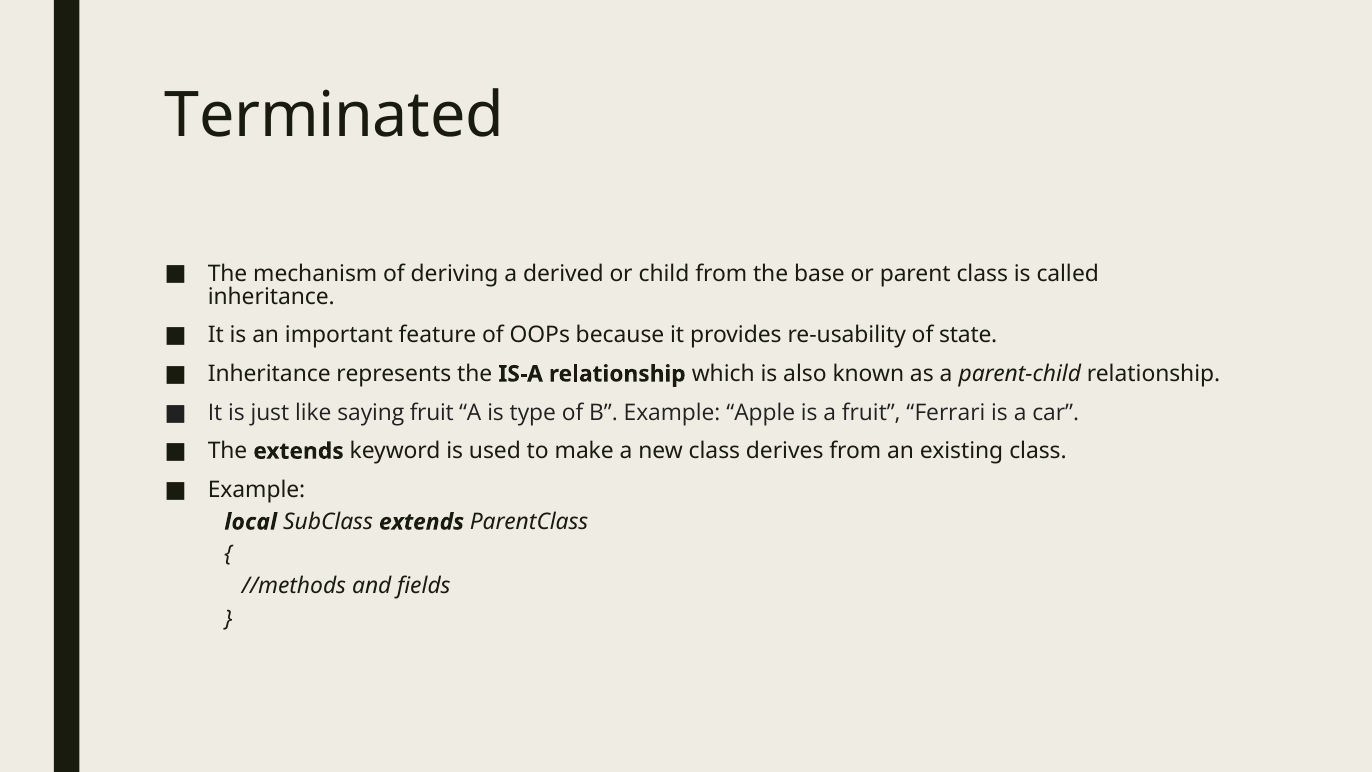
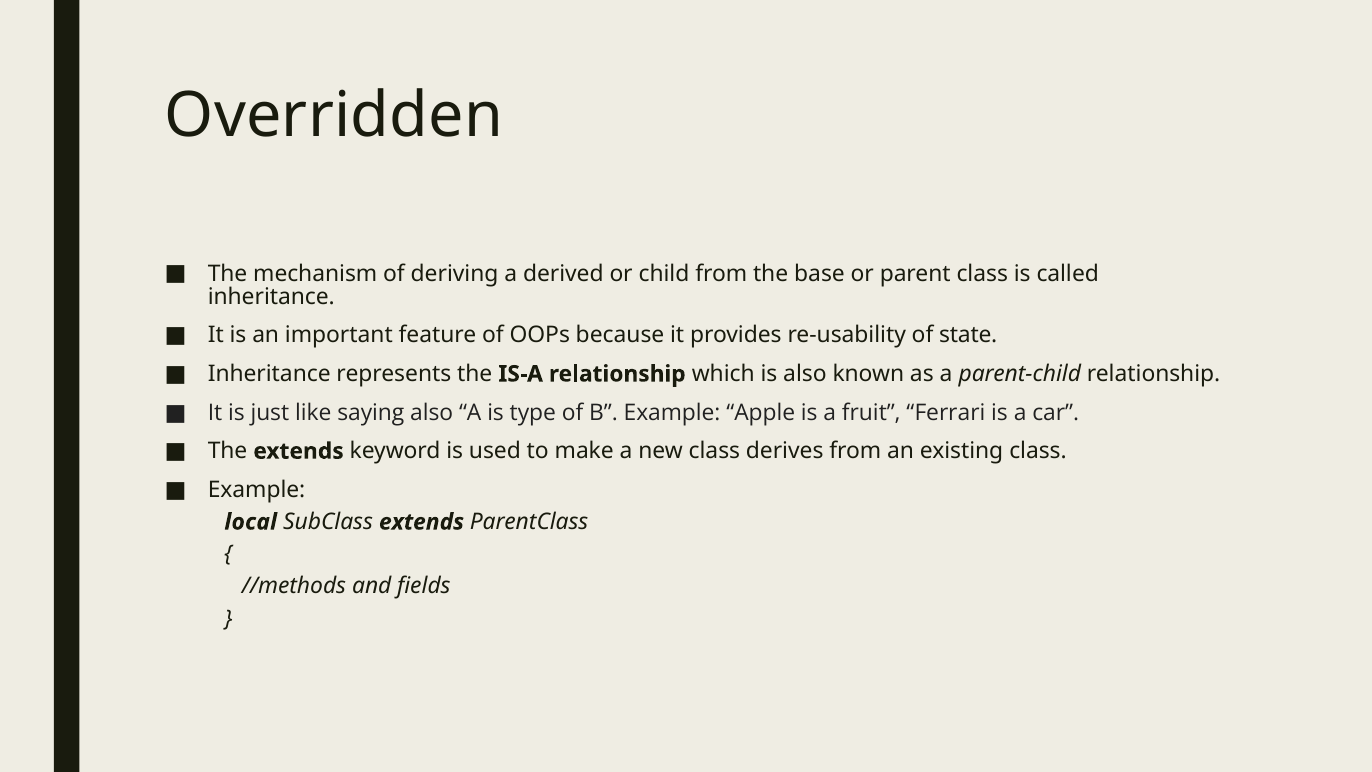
Terminated: Terminated -> Overridden (334, 115)
saying fruit: fruit -> also (432, 412)
